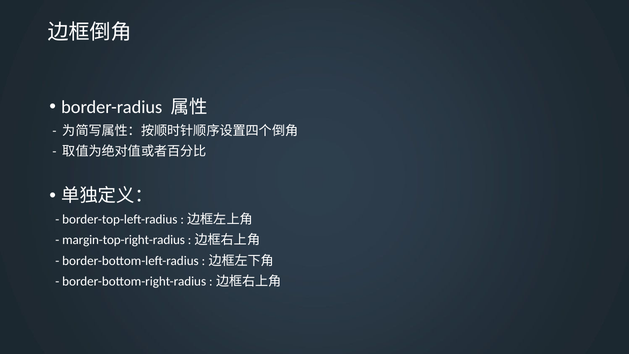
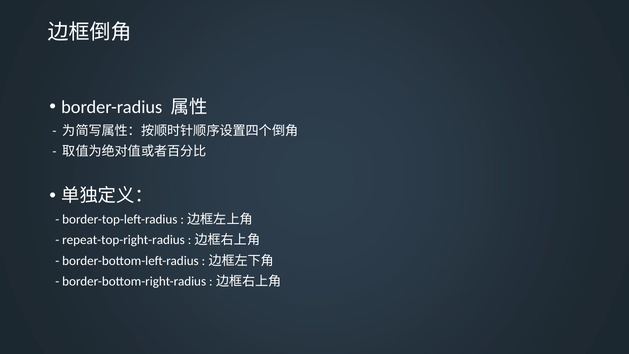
margin-top-right-radius: margin-top-right-radius -> repeat-top-right-radius (124, 240)
